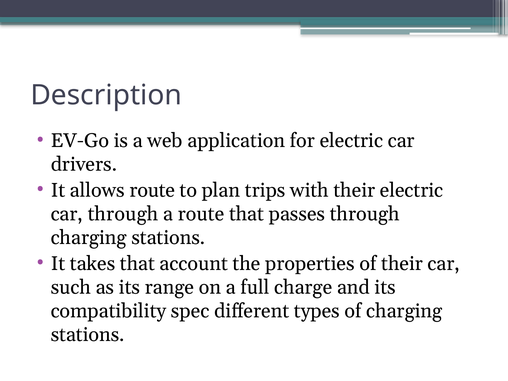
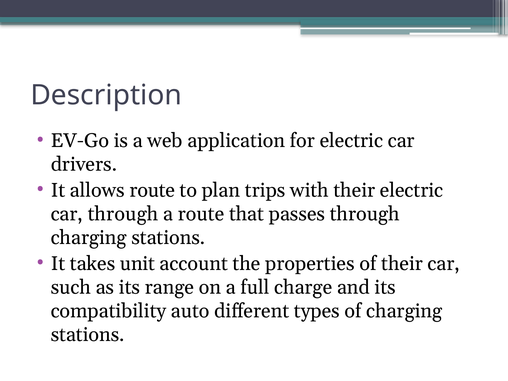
takes that: that -> unit (138, 264)
spec: spec -> auto (190, 311)
